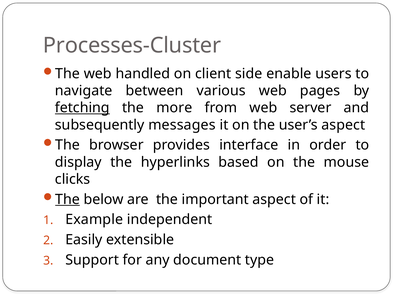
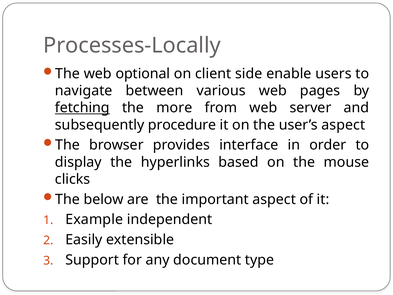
Processes-Cluster: Processes-Cluster -> Processes-Locally (132, 45)
handled: handled -> optional (143, 74)
messages: messages -> procedure (182, 125)
The underline: present -> none (68, 199)
